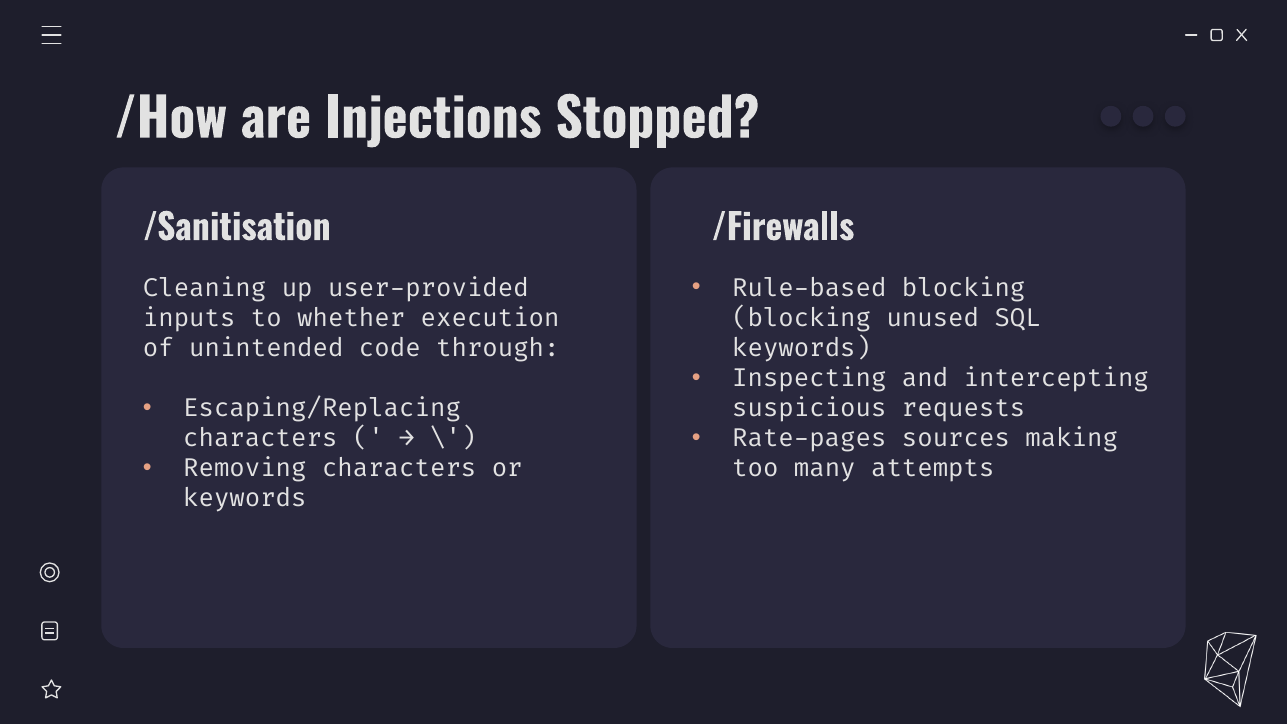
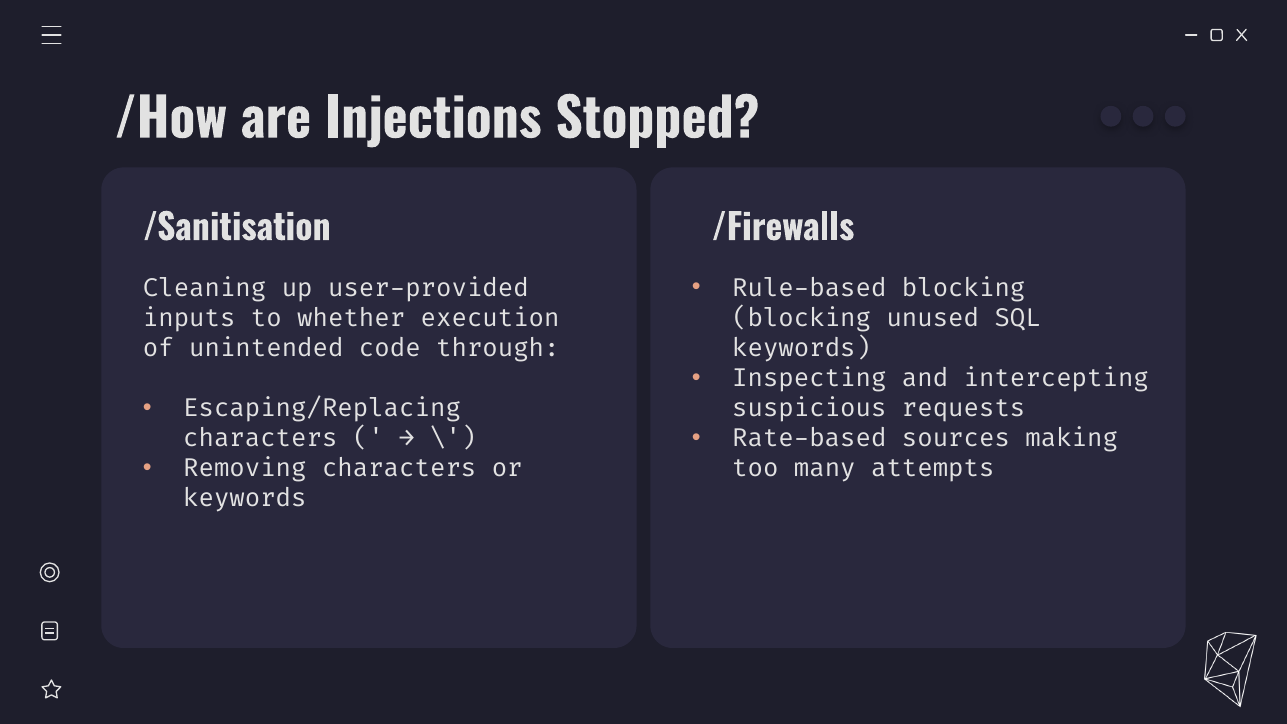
Rate-pages: Rate-pages -> Rate-based (809, 438)
